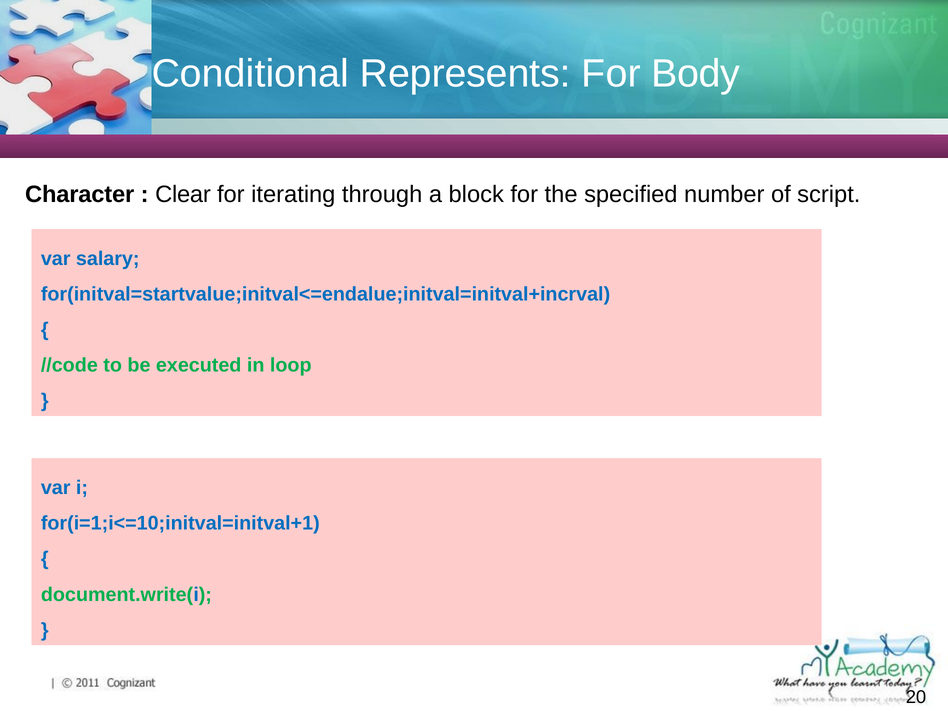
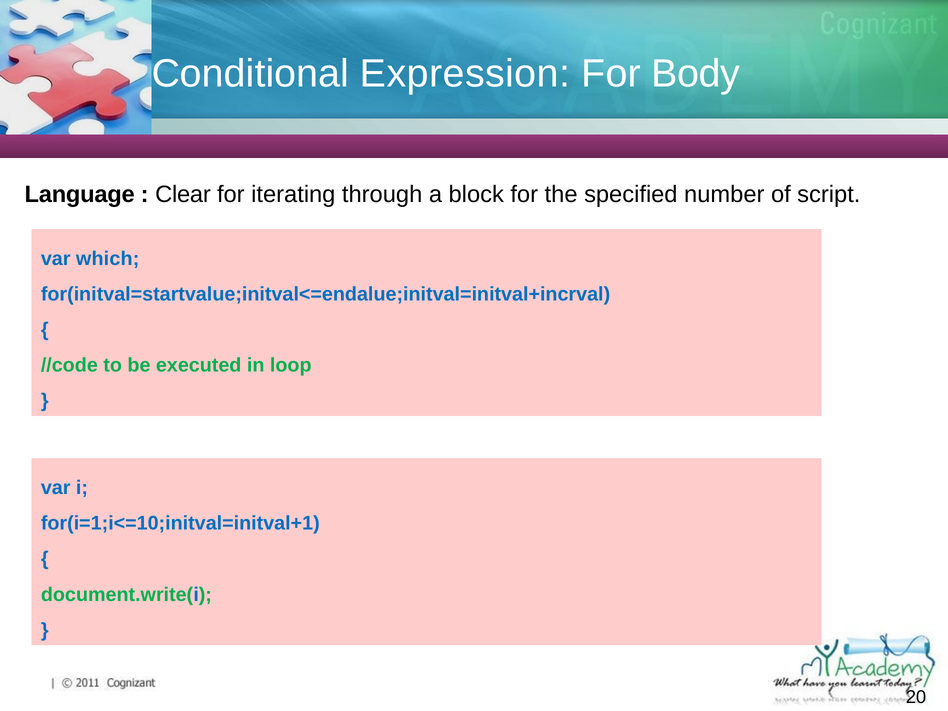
Represents: Represents -> Expression (465, 74)
Character: Character -> Language (80, 194)
salary: salary -> which (108, 259)
